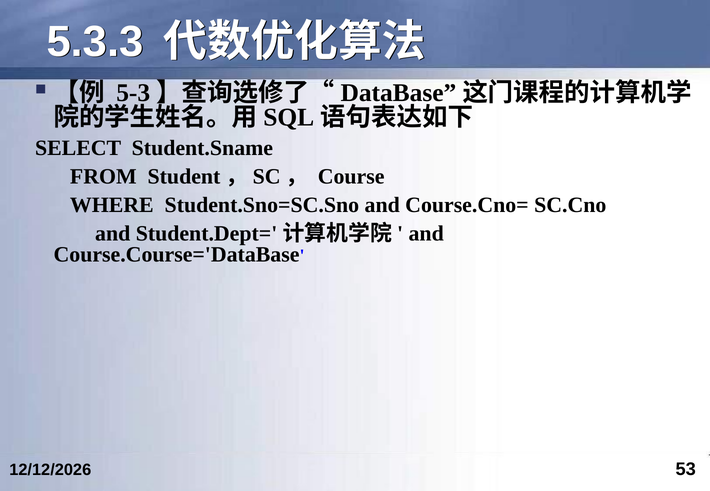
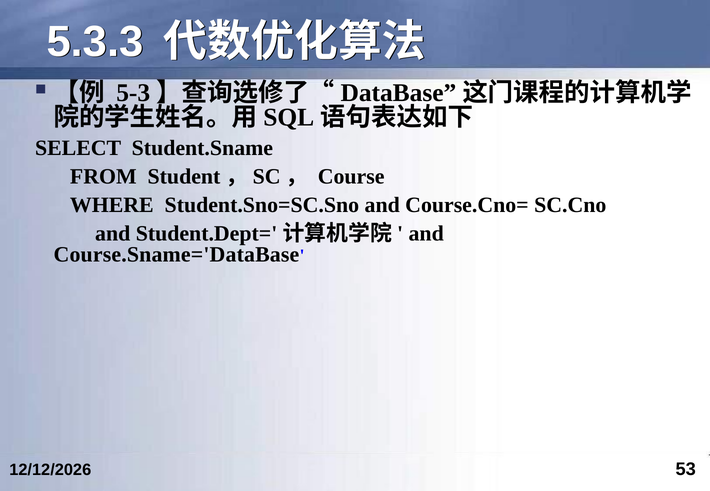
Course.Course='DataBase: Course.Course='DataBase -> Course.Sname='DataBase (176, 255)
